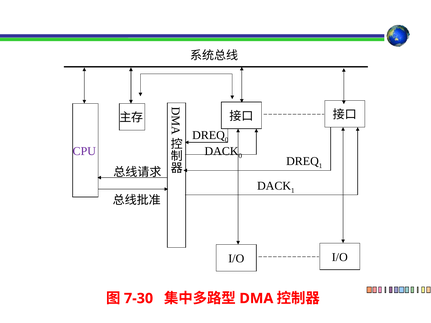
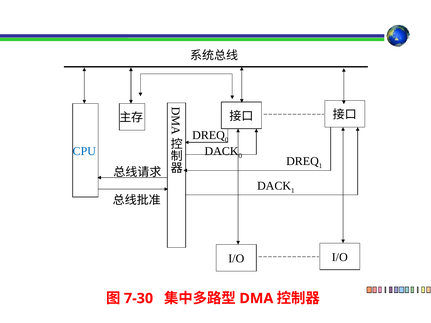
CPU colour: purple -> blue (84, 151)
